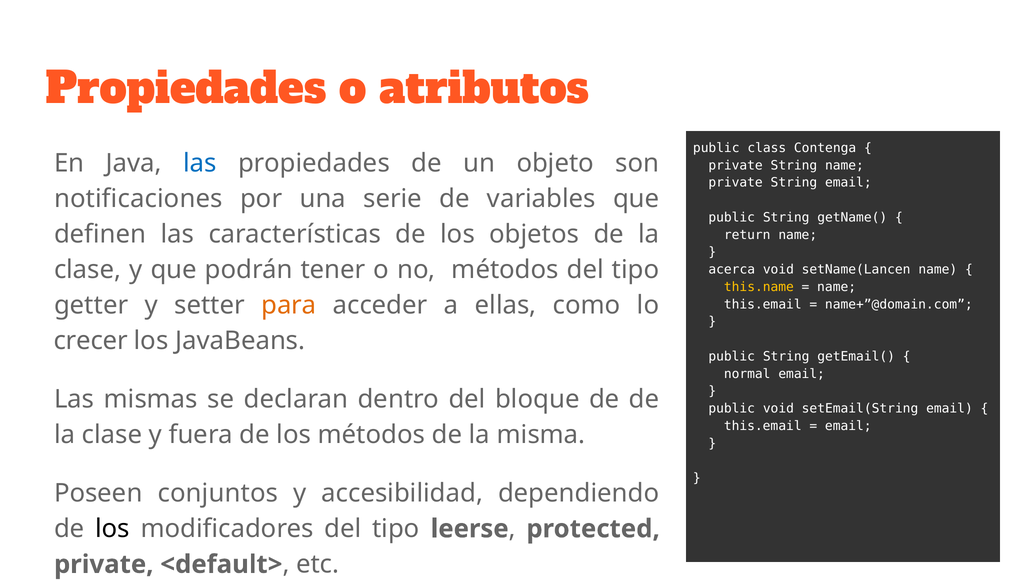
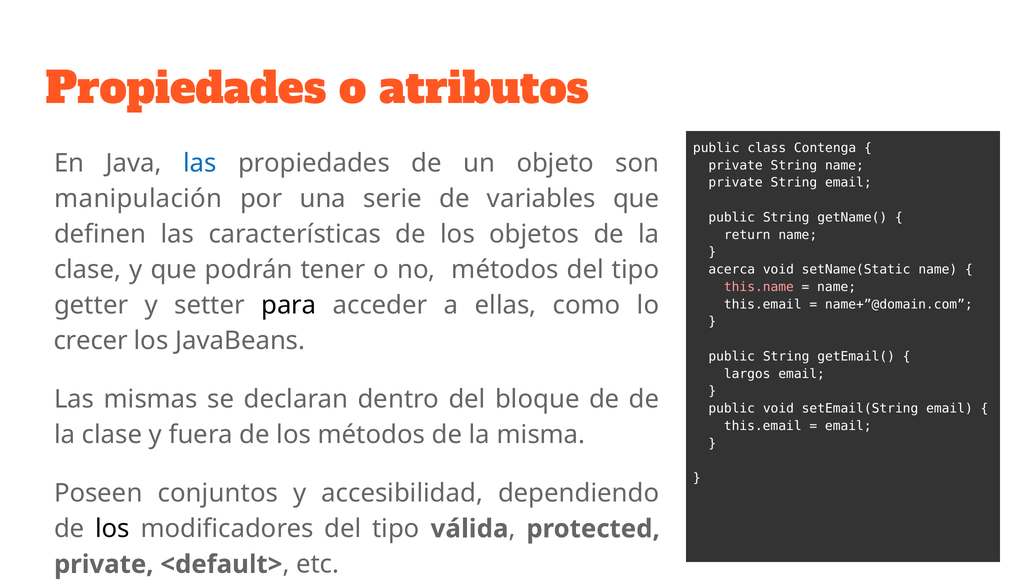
notificaciones: notificaciones -> manipulación (138, 199)
setName(Lancen: setName(Lancen -> setName(Static (856, 270)
this.name colour: yellow -> pink (759, 287)
para colour: orange -> black (289, 306)
normal: normal -> largos (747, 374)
leerse: leerse -> válida (470, 529)
